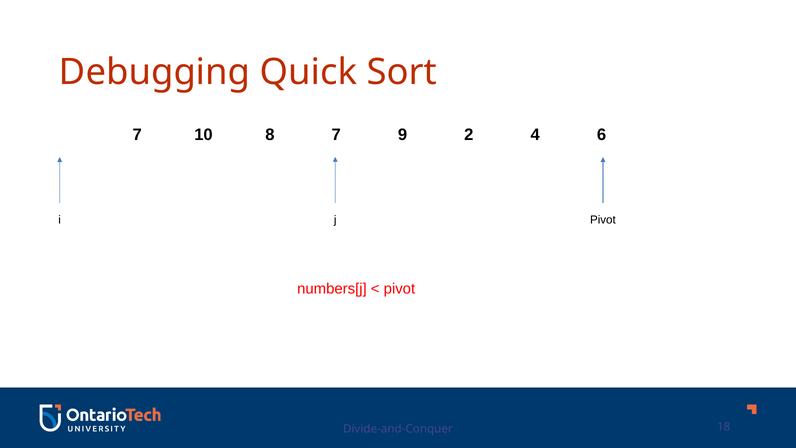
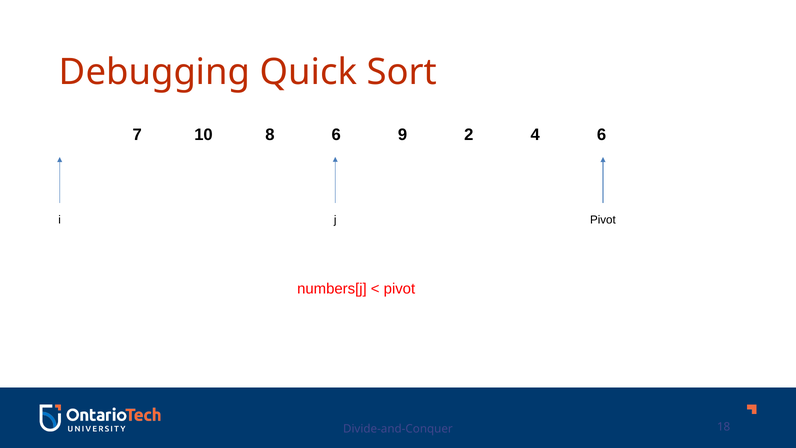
8 7: 7 -> 6 (336, 135)
